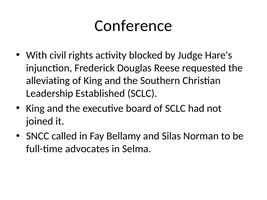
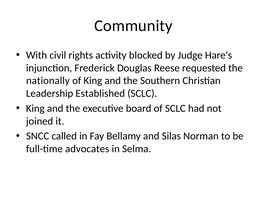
Conference: Conference -> Community (133, 26)
alleviating: alleviating -> nationally (48, 81)
